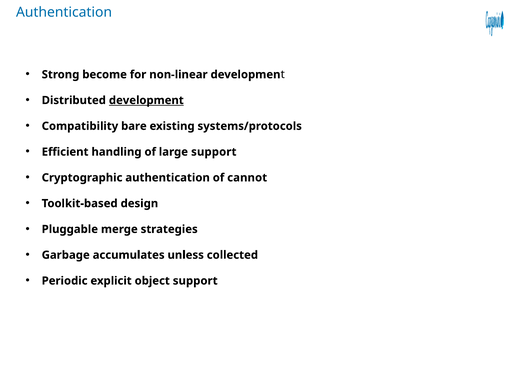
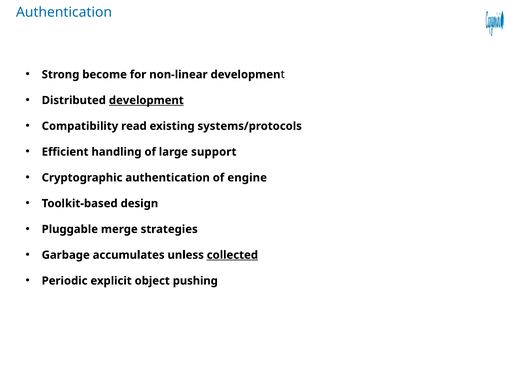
bare: bare -> read (134, 126)
cannot: cannot -> engine (247, 178)
collected underline: none -> present (232, 256)
object support: support -> pushing (195, 281)
